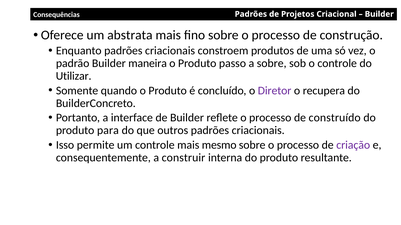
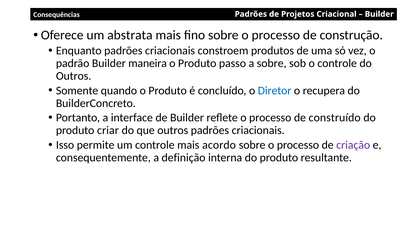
Utilizar: Utilizar -> Outros (74, 76)
Diretor colour: purple -> blue (275, 91)
para: para -> criar (108, 131)
mesmo: mesmo -> acordo (219, 145)
construir: construir -> definição (184, 158)
